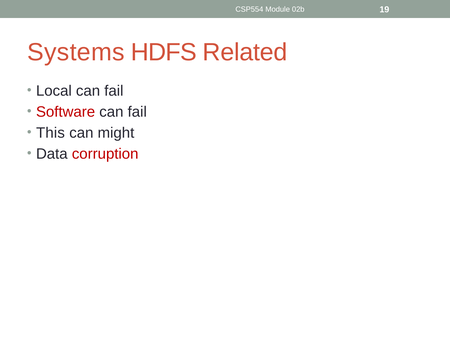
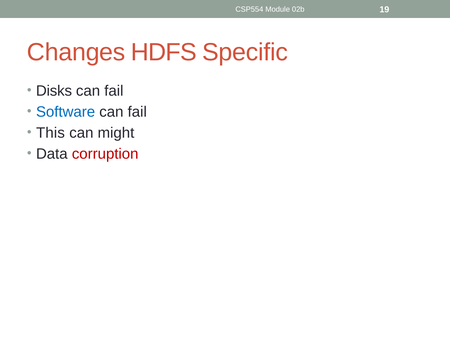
Systems: Systems -> Changes (76, 52)
Related: Related -> Specific (245, 52)
Local: Local -> Disks (54, 91)
Software colour: red -> blue (66, 112)
